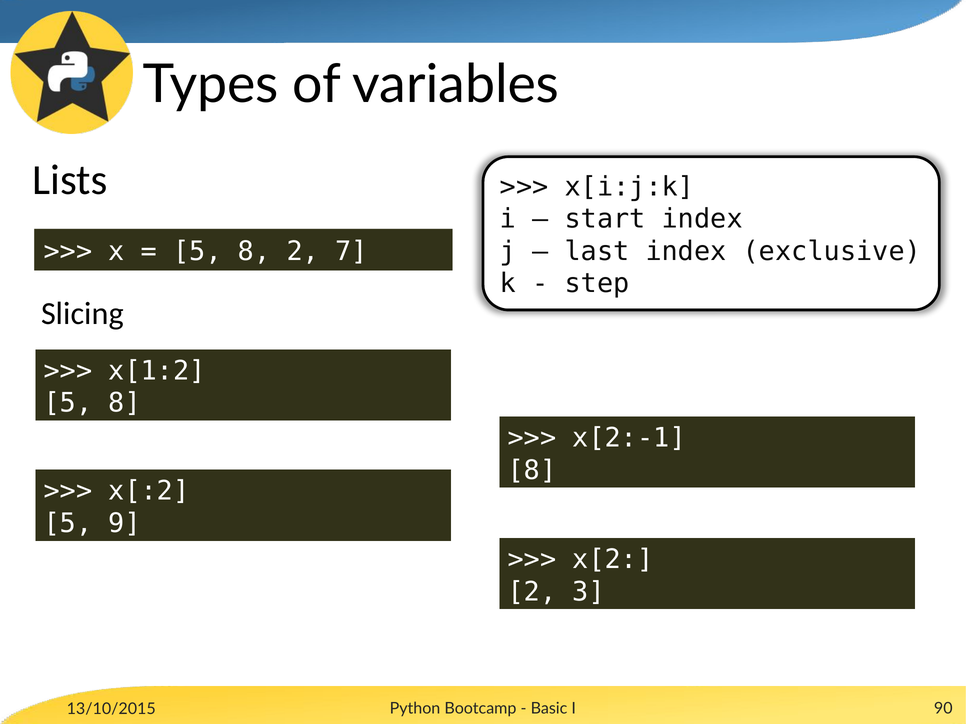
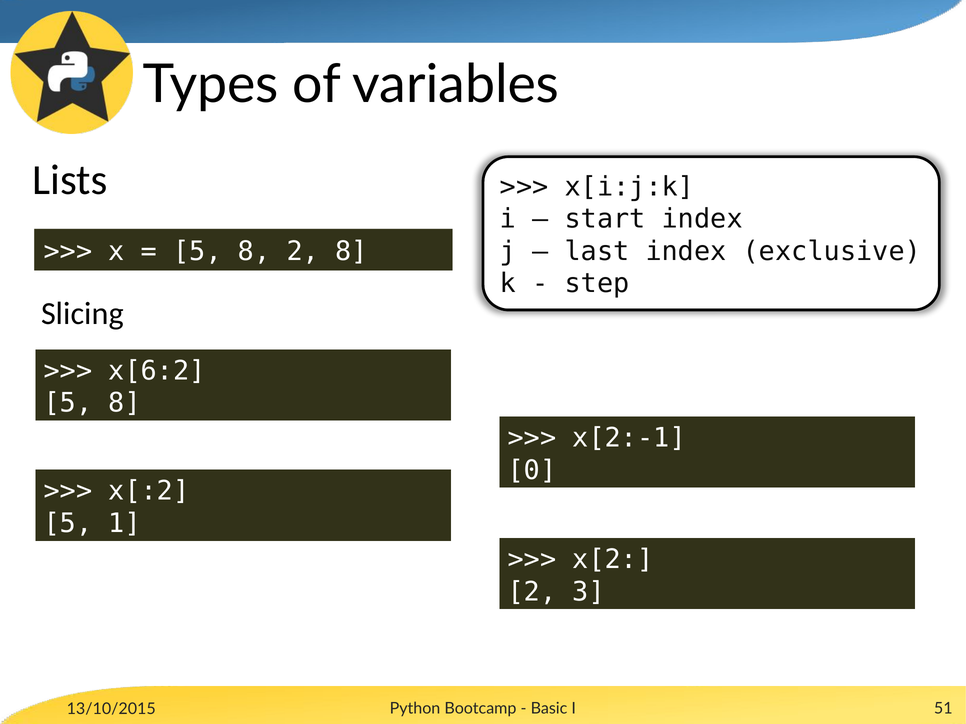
2 7: 7 -> 8 (351, 252)
x[1:2: x[1:2 -> x[6:2 (157, 371)
8: 8 -> 0 (532, 470)
9: 9 -> 1 (125, 524)
90: 90 -> 51 (943, 709)
